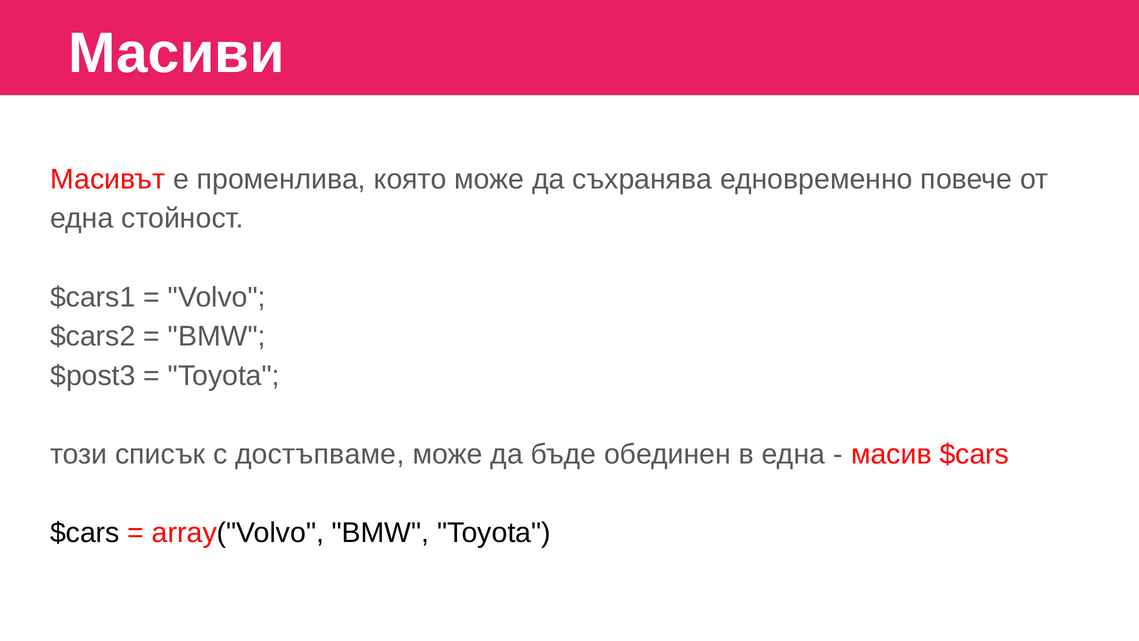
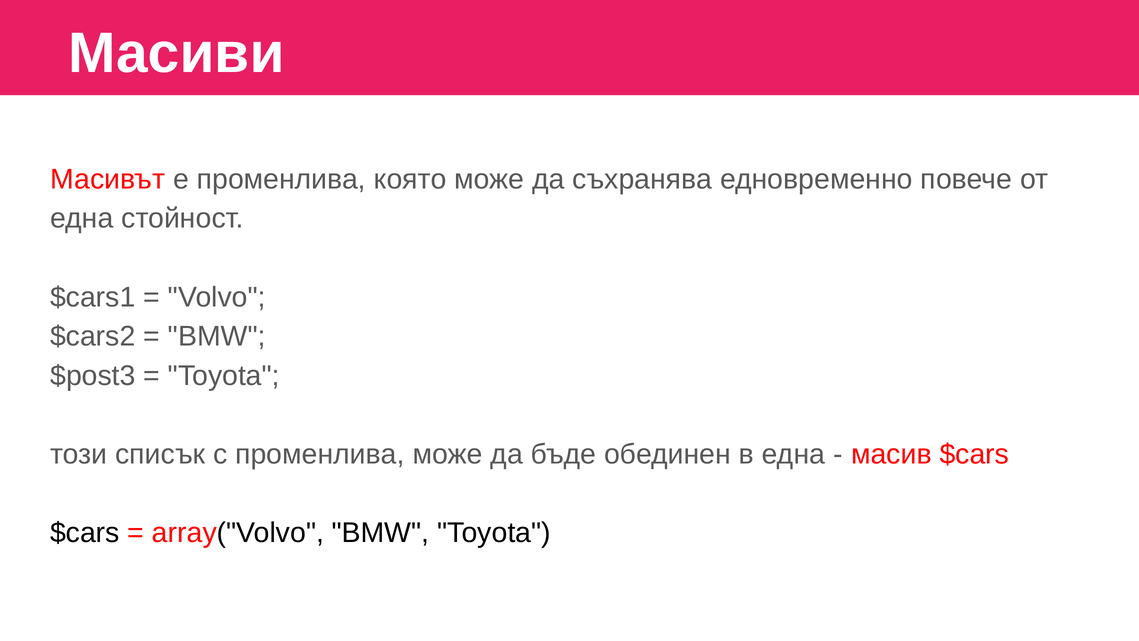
с достъпваме: достъпваме -> променлива (320, 454)
